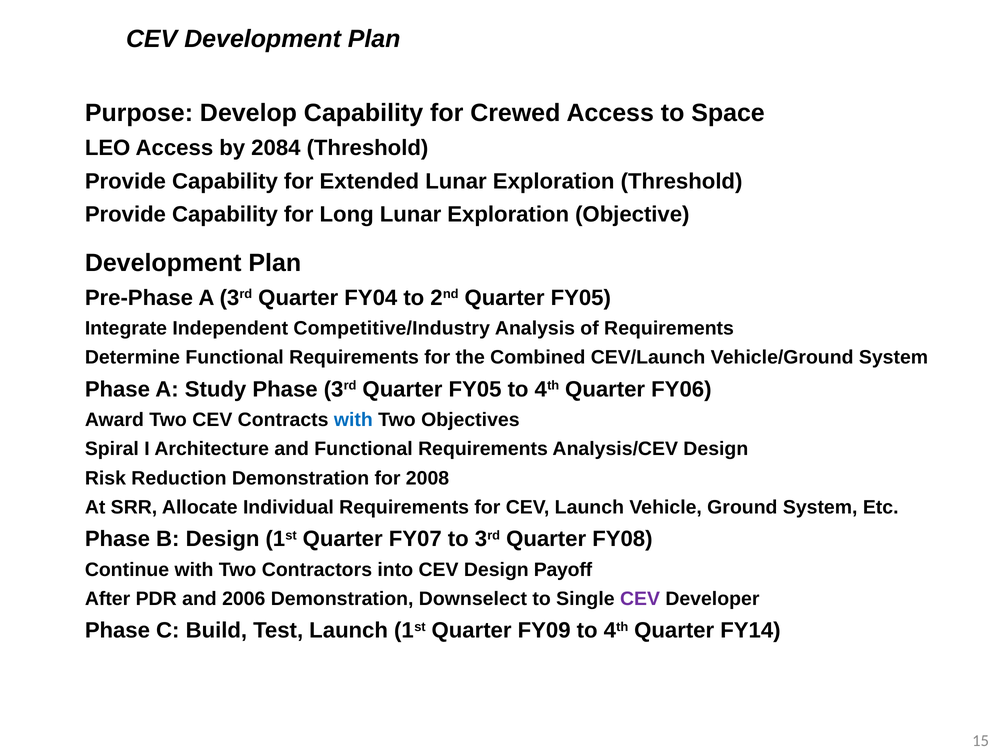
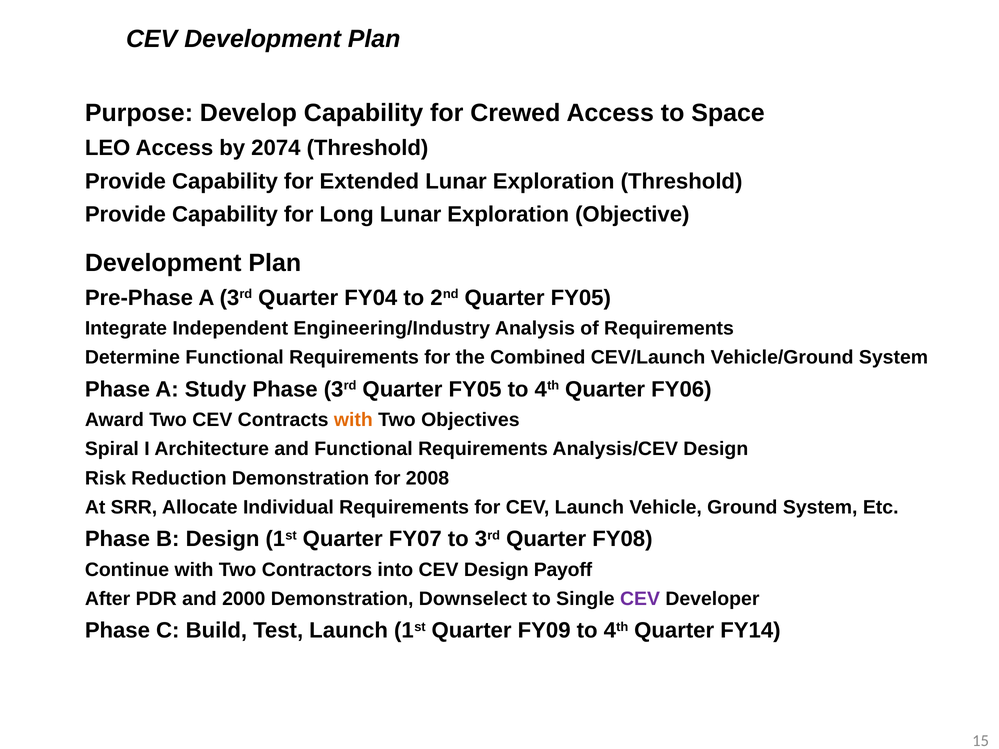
2084: 2084 -> 2074 (276, 148)
Competitive/Industry: Competitive/Industry -> Engineering/Industry (392, 328)
with colour: blue -> orange (353, 420)
2006: 2006 -> 2000 (244, 599)
